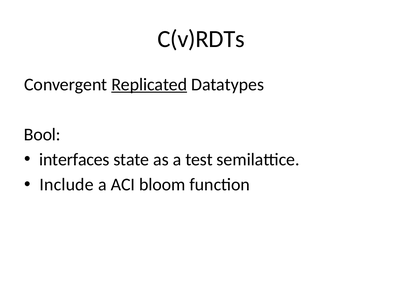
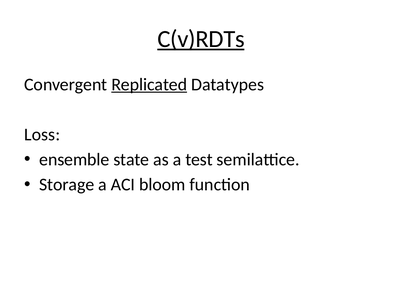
C(v)RDTs underline: none -> present (201, 39)
Bool: Bool -> Loss (42, 134)
interfaces: interfaces -> ensemble (74, 159)
Include: Include -> Storage (67, 184)
